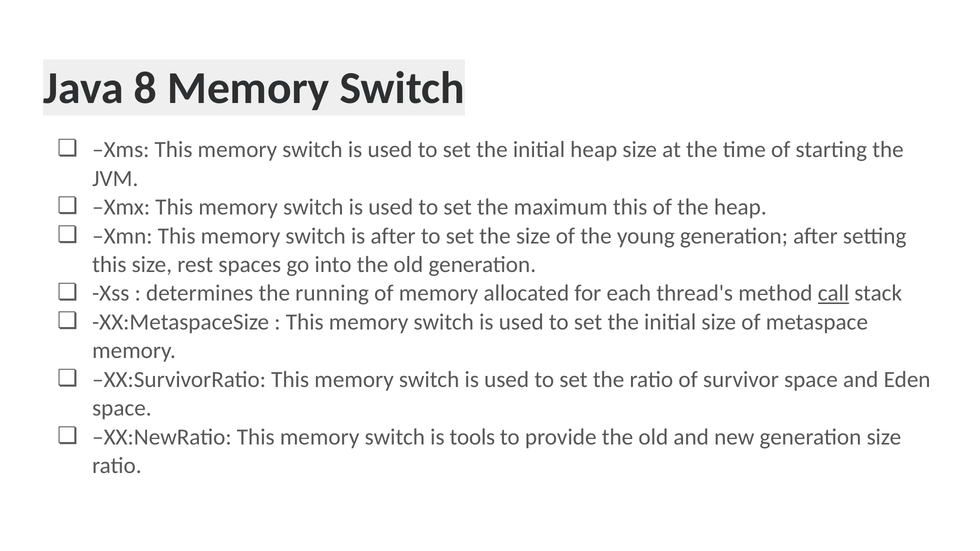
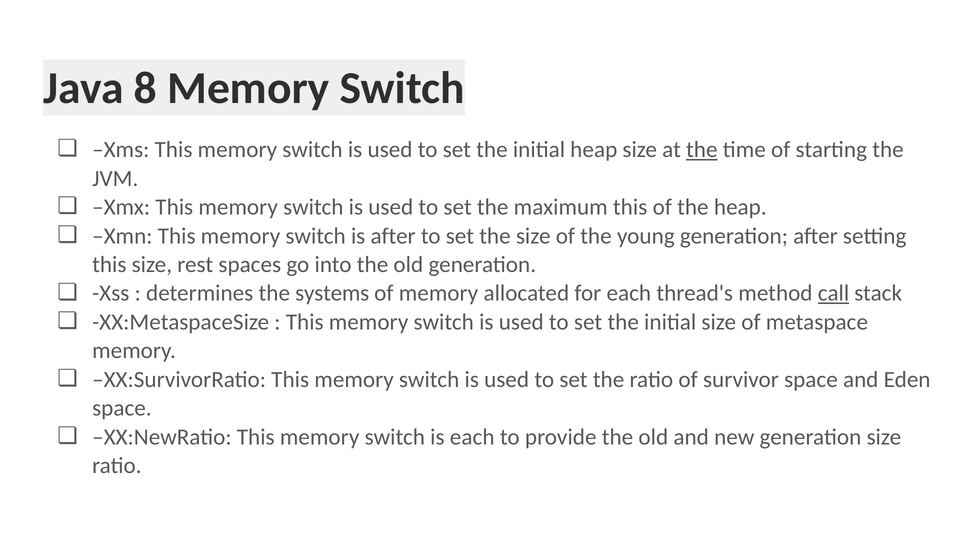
the underline: none -> present (702, 150)
running: running -> systems (332, 293)
is tools: tools -> each (472, 437)
